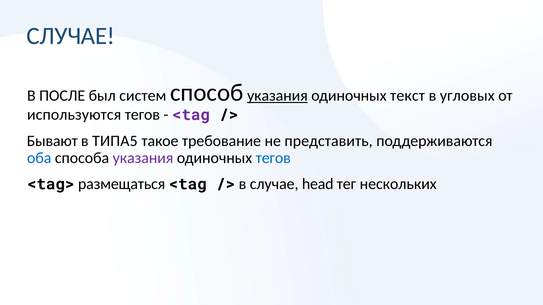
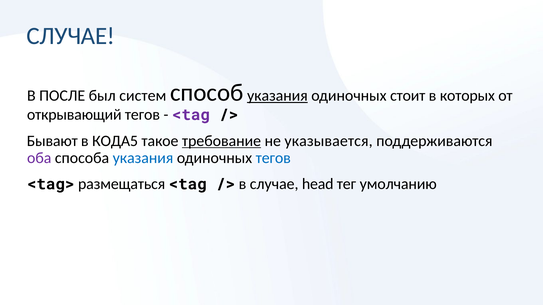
текст: текст -> стоит (408, 96)
угловых: угловых -> которых (467, 96)
используются: используются -> открывающий (74, 115)
ТИПА5: ТИПА5 -> КОДА5 (115, 141)
требование underline: none -> present (222, 141)
представить: представить -> указывается (329, 141)
оба colour: blue -> purple (39, 158)
указания colour: purple -> blue (143, 158)
нескольких: нескольких -> умолчанию (398, 184)
